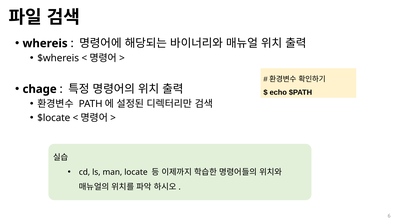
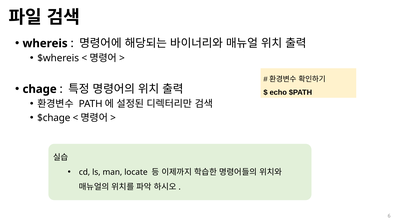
$locate: $locate -> $chage (54, 118)
